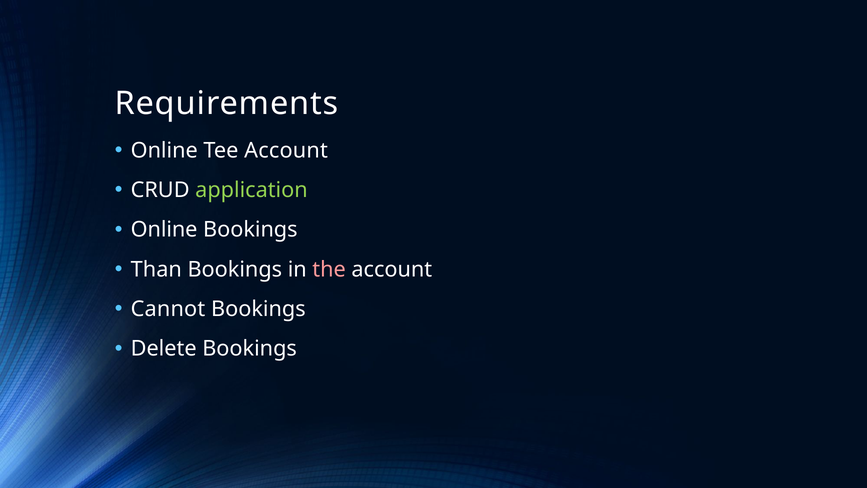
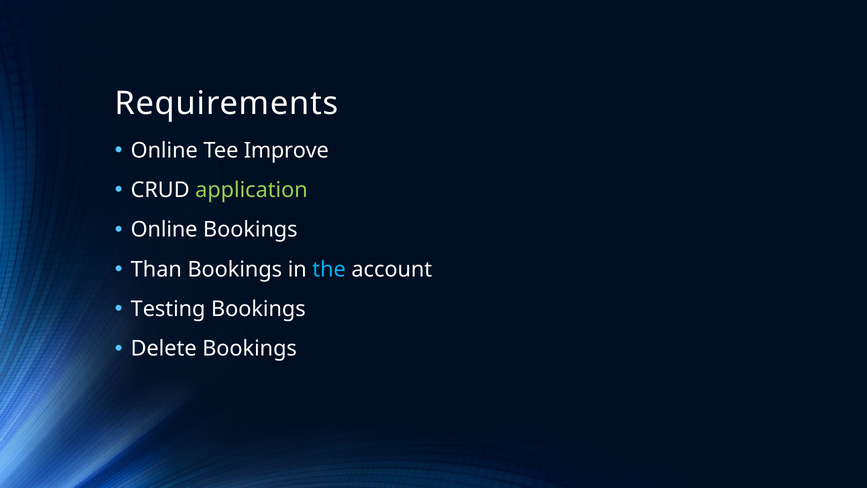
Tee Account: Account -> Improve (286, 150)
the colour: pink -> light blue (329, 269)
Cannot: Cannot -> Testing (168, 309)
